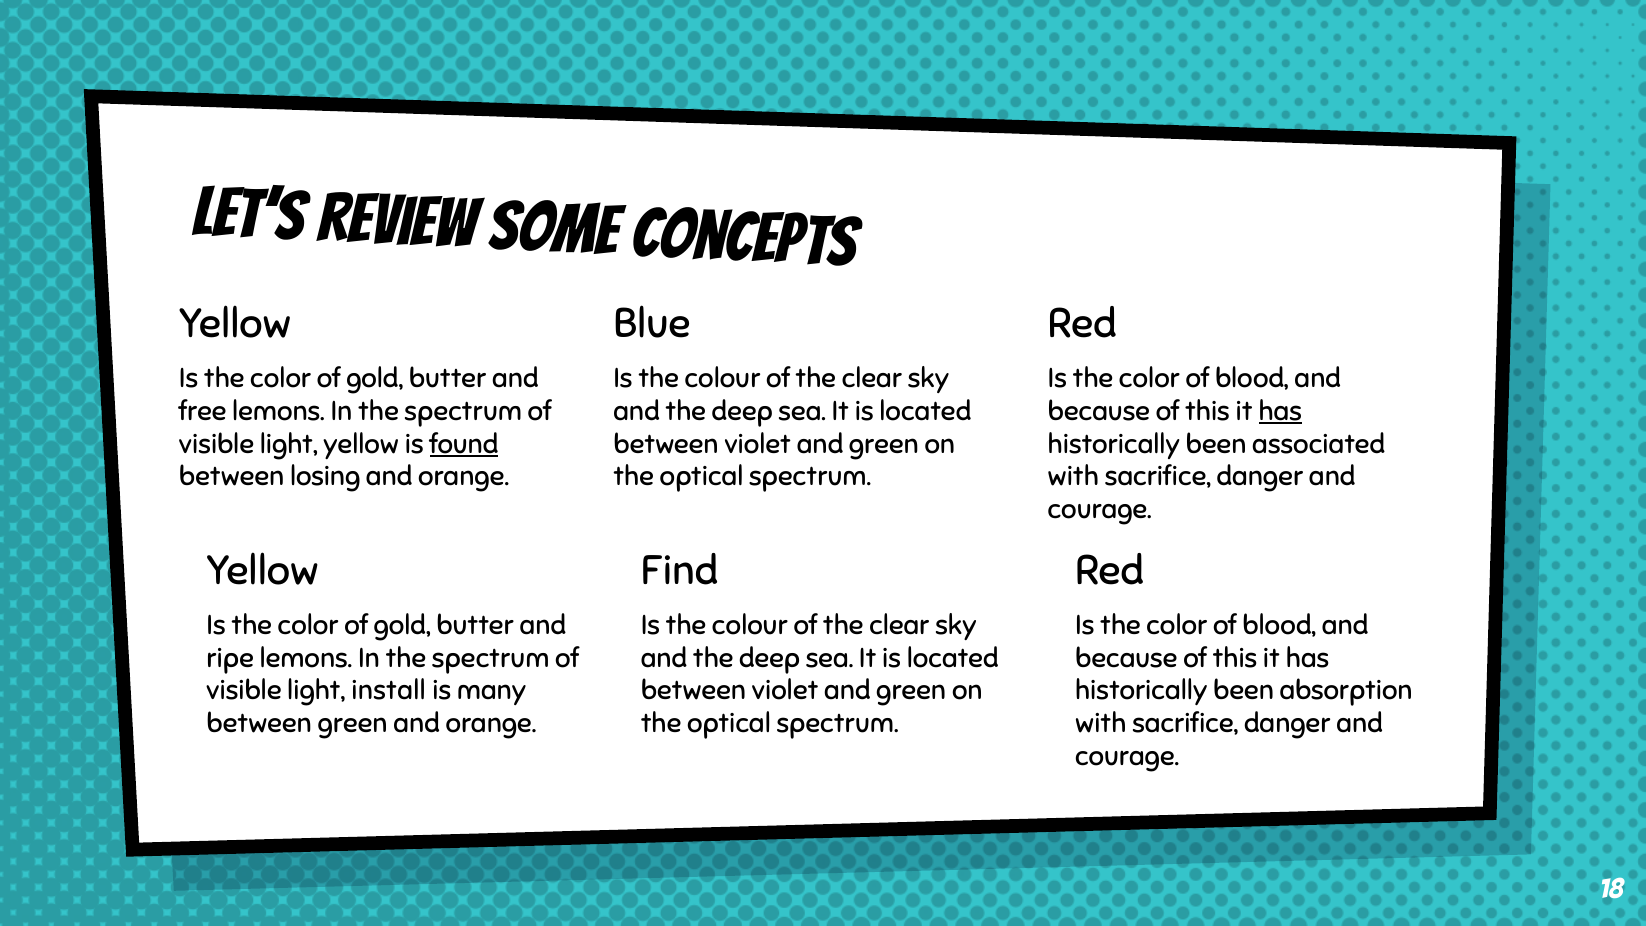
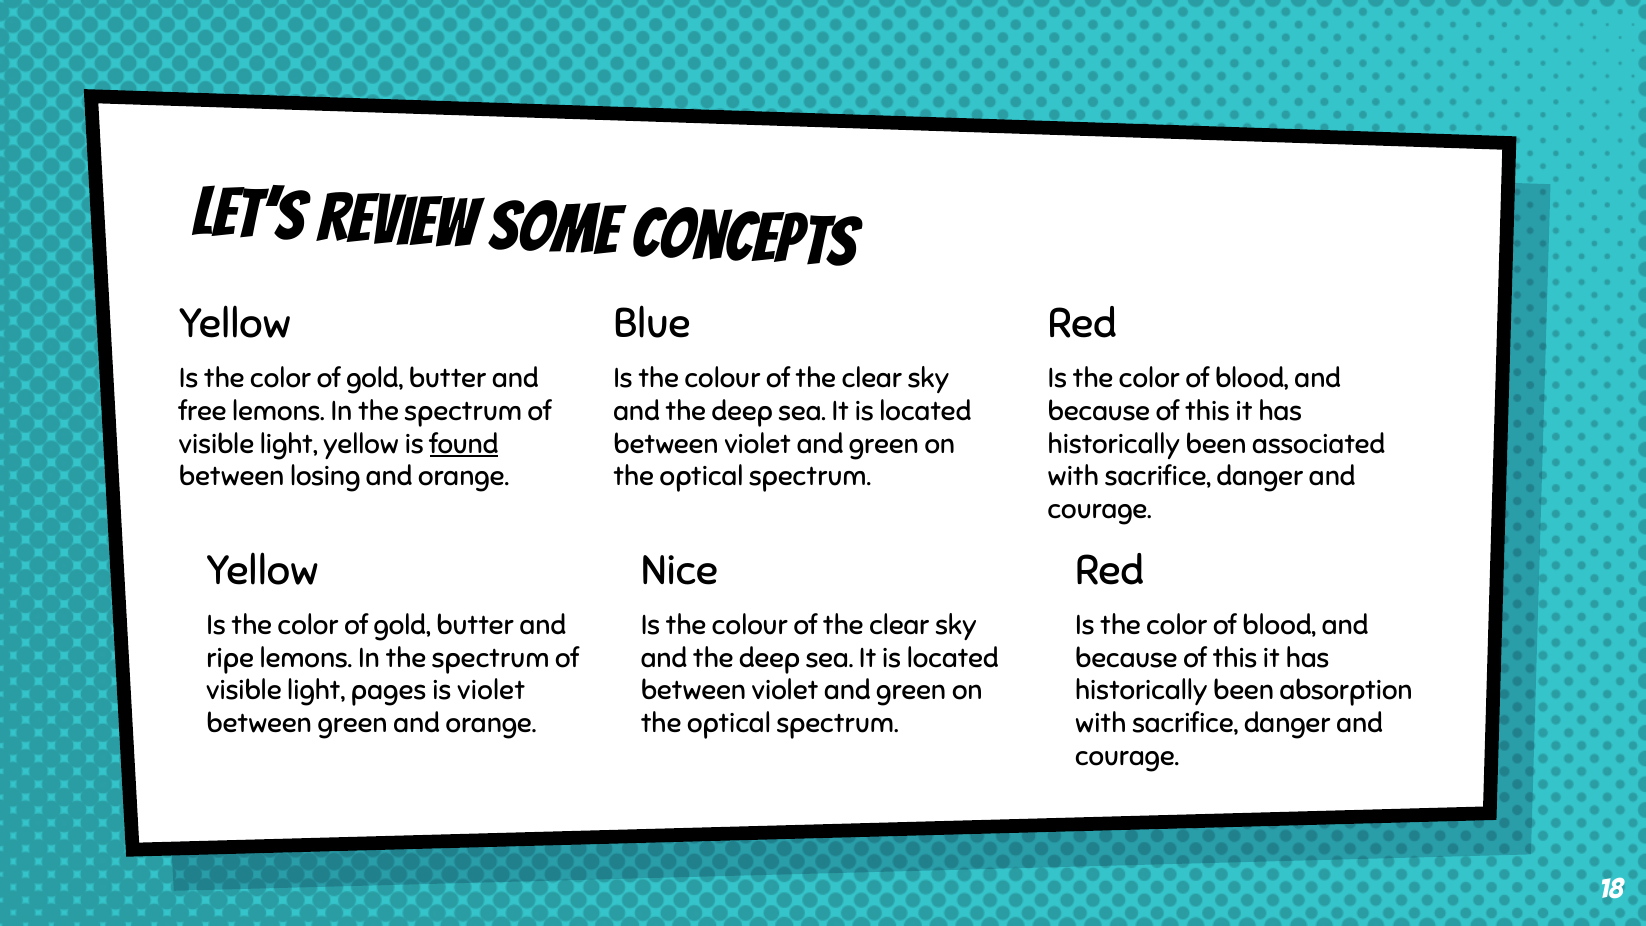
has underline: present -> none (1280, 411)
Find: Find -> Nice (680, 571)
install: install -> pages (389, 691)
is many: many -> violet (491, 691)
